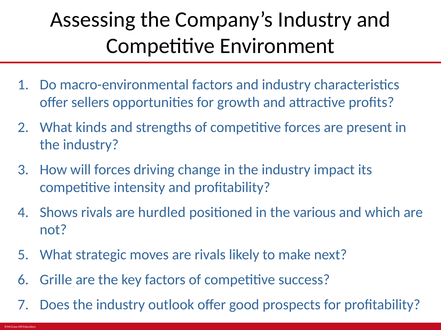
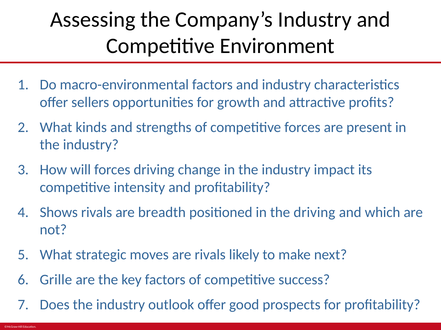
hurdled: hurdled -> breadth (162, 213)
the various: various -> driving (314, 213)
